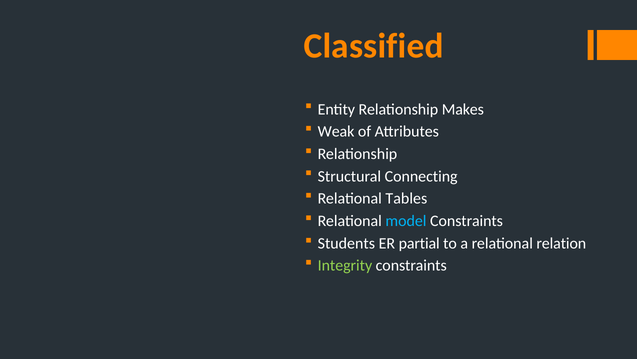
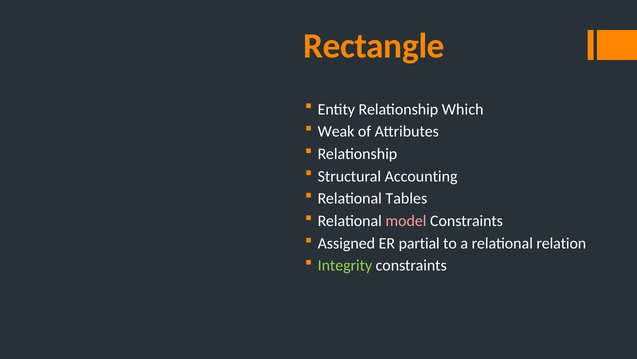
Classified: Classified -> Rectangle (374, 46)
Makes: Makes -> Which (463, 109)
Connecting: Connecting -> Accounting (421, 176)
model colour: light blue -> pink (406, 221)
Students: Students -> Assigned (346, 243)
